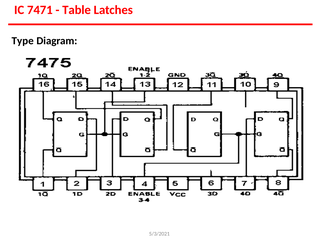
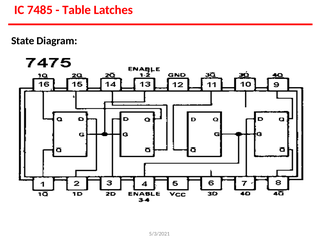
7471: 7471 -> 7485 (40, 10)
Type: Type -> State (23, 41)
